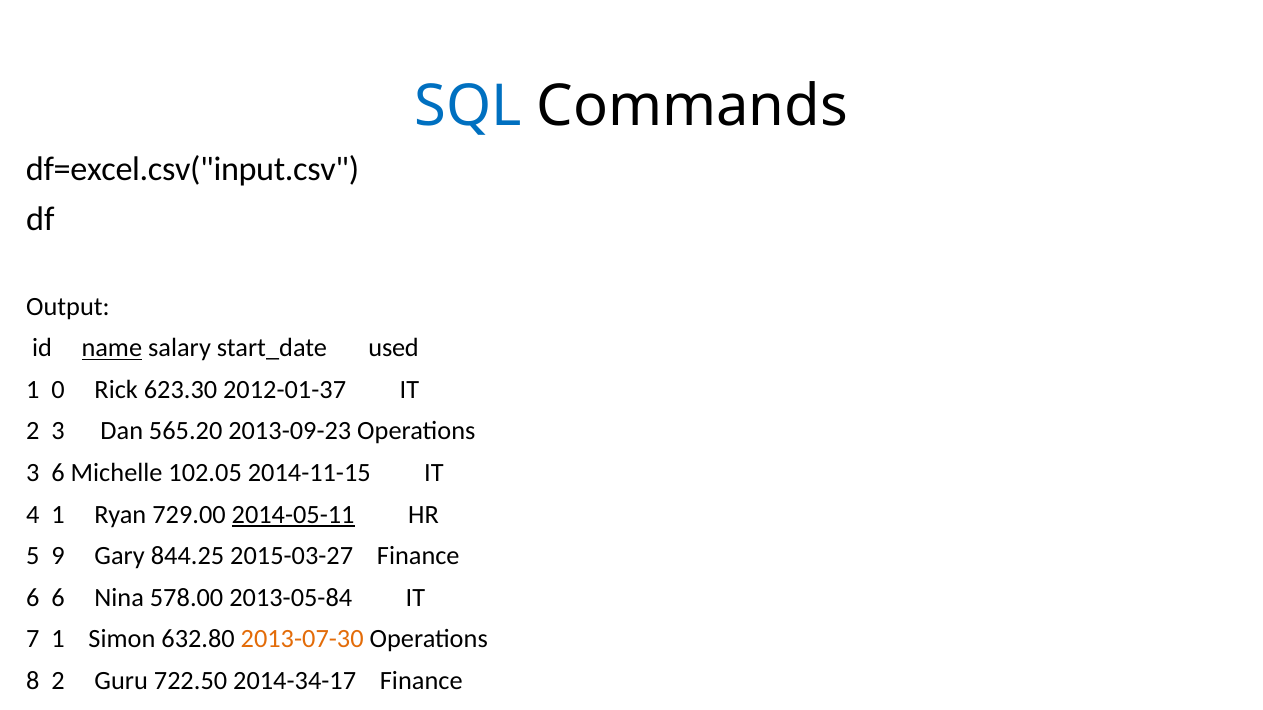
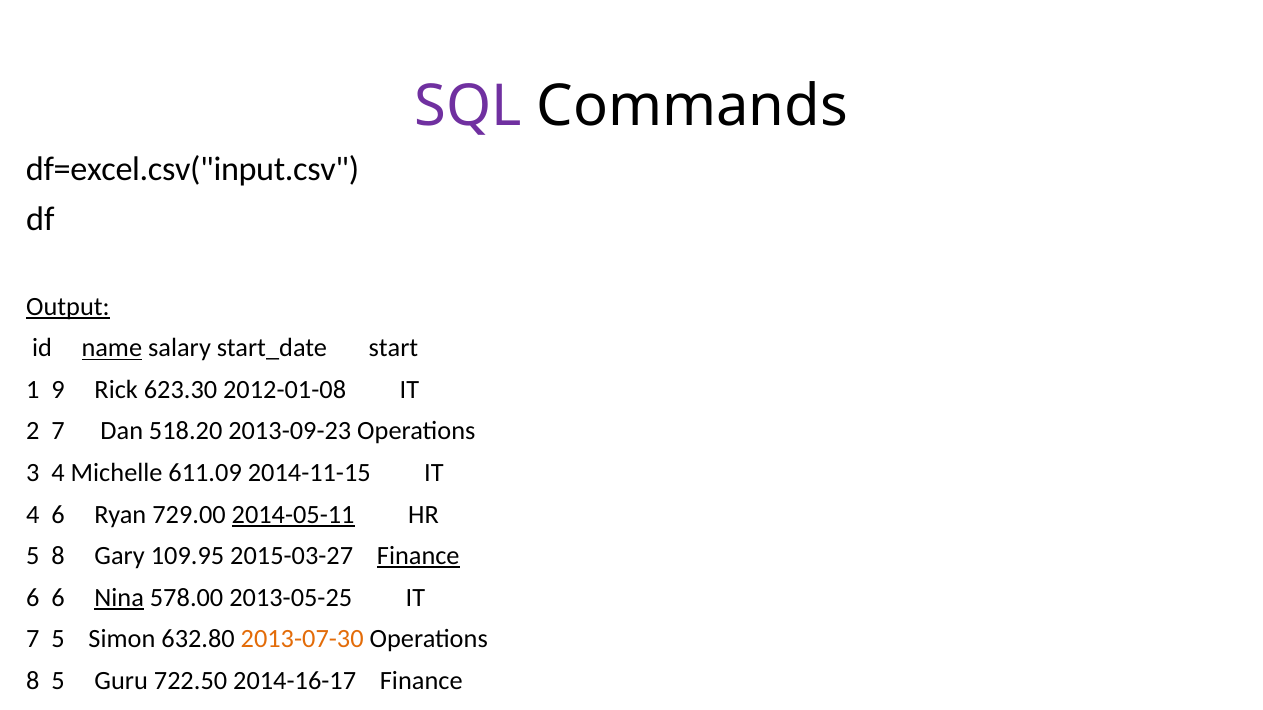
SQL colour: blue -> purple (468, 106)
Output underline: none -> present (68, 307)
used: used -> start (393, 348)
0: 0 -> 9 (58, 390)
2012-01-37: 2012-01-37 -> 2012-01-08 (285, 390)
2 3: 3 -> 7 (58, 432)
565.20: 565.20 -> 518.20 (186, 432)
3 6: 6 -> 4 (58, 473)
102.05: 102.05 -> 611.09 (205, 473)
4 1: 1 -> 6 (58, 515)
5 9: 9 -> 8 (58, 556)
844.25: 844.25 -> 109.95 (188, 556)
Finance underline: none -> present (418, 556)
Nina underline: none -> present (119, 598)
2013-05-84: 2013-05-84 -> 2013-05-25 (291, 598)
7 1: 1 -> 5 (58, 639)
8 2: 2 -> 5 (58, 681)
2014-34-17: 2014-34-17 -> 2014-16-17 (295, 681)
